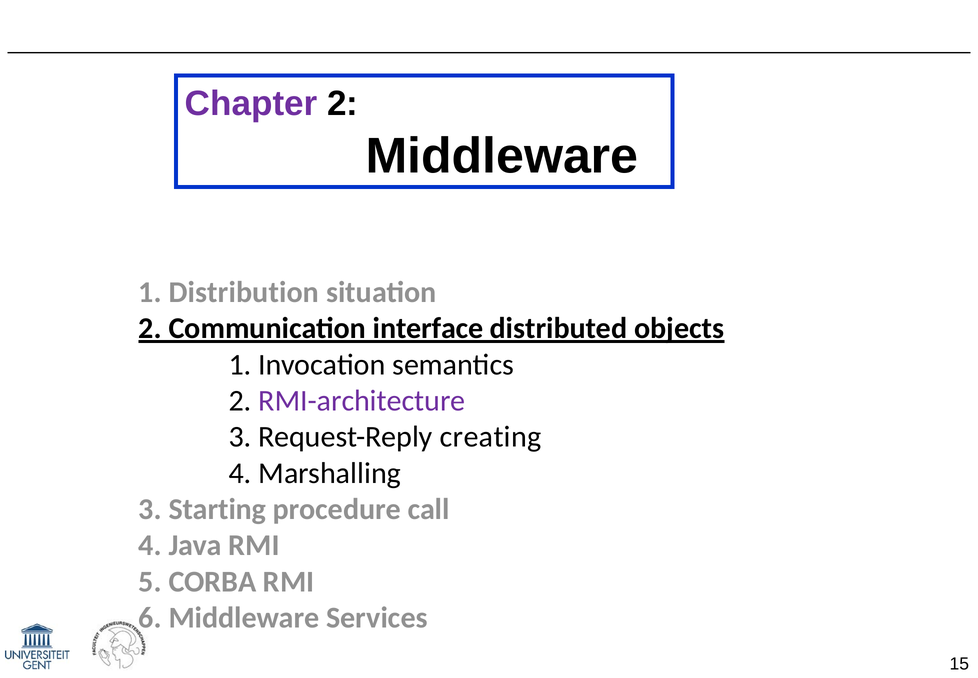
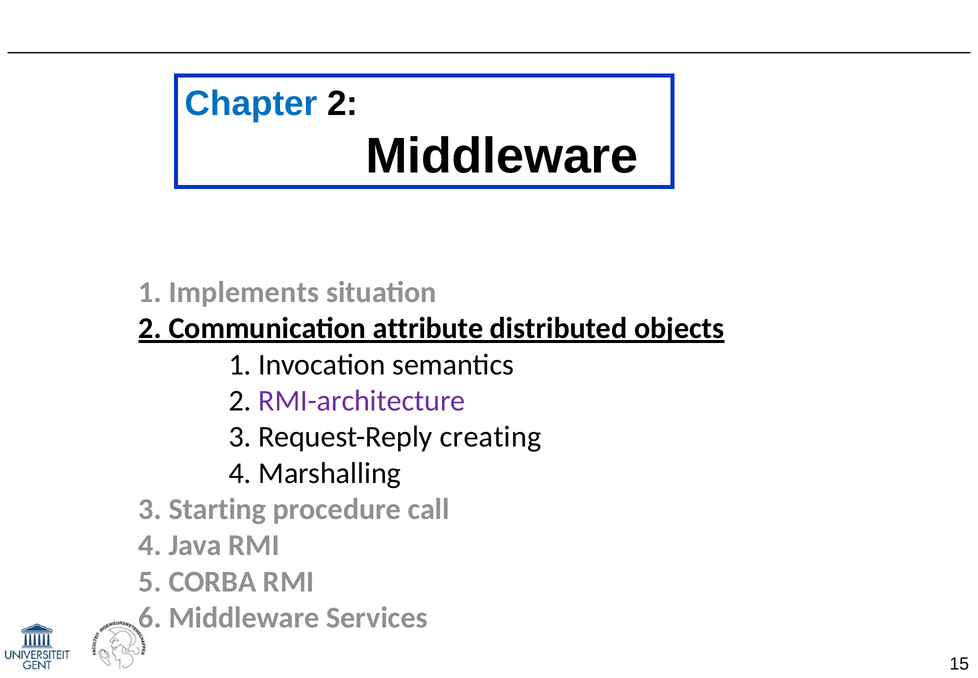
Chapter colour: purple -> blue (251, 104)
Distribution: Distribution -> Implements (244, 292)
interface: interface -> attribute (428, 328)
